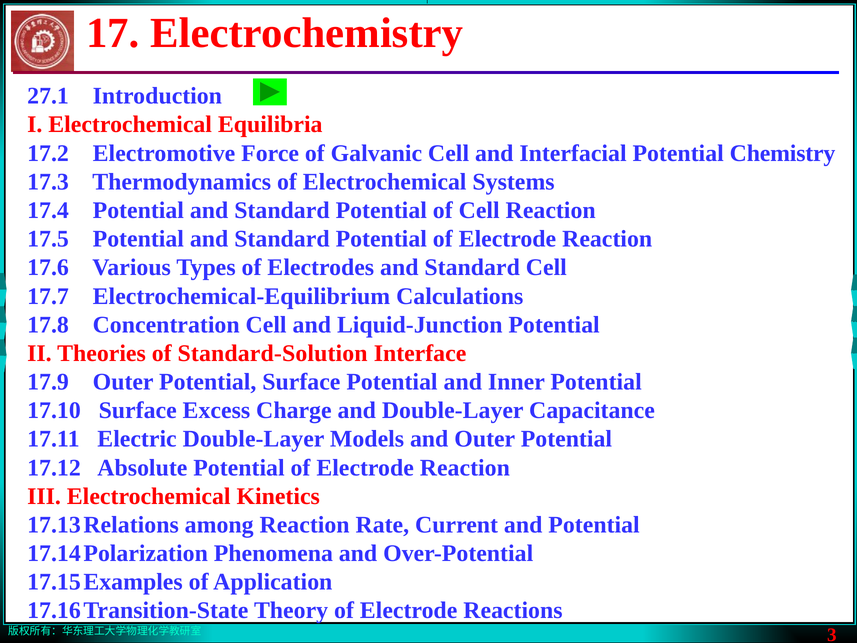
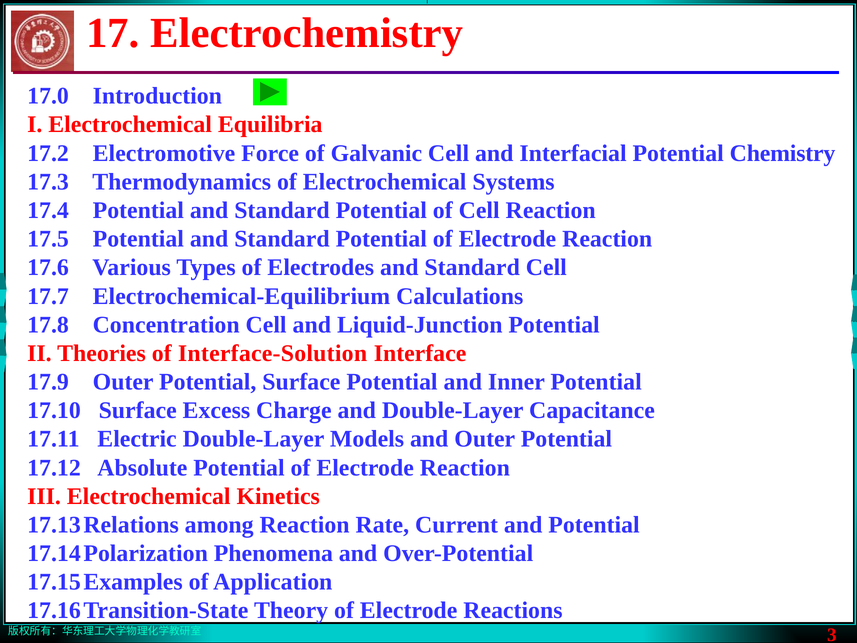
27.1: 27.1 -> 17.0 (48, 96)
Standard-Solution: Standard-Solution -> Interface-Solution (273, 353)
